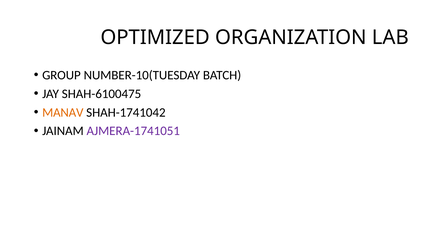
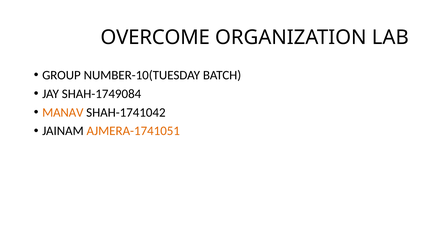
OPTIMIZED: OPTIMIZED -> OVERCOME (155, 37)
SHAH-6100475: SHAH-6100475 -> SHAH-1749084 (102, 94)
AJMERA-1741051 colour: purple -> orange (133, 131)
